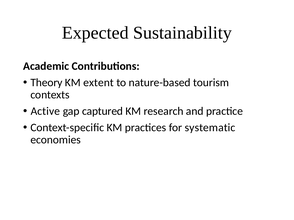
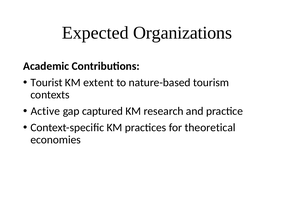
Sustainability: Sustainability -> Organizations (183, 33)
Theory: Theory -> Tourist (46, 83)
systematic: systematic -> theoretical (210, 128)
